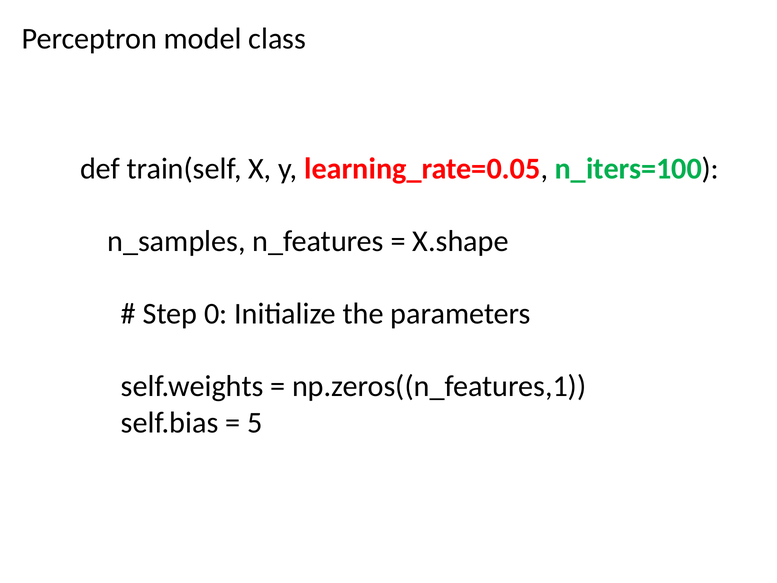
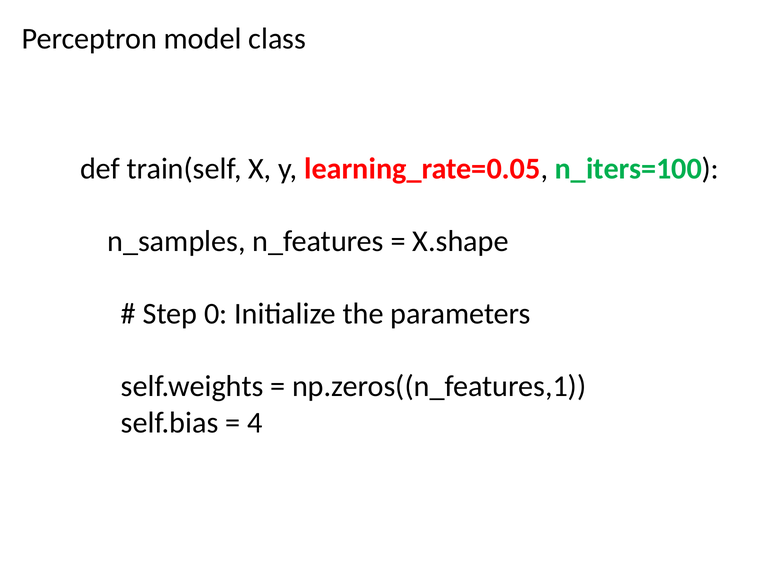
5: 5 -> 4 (255, 422)
